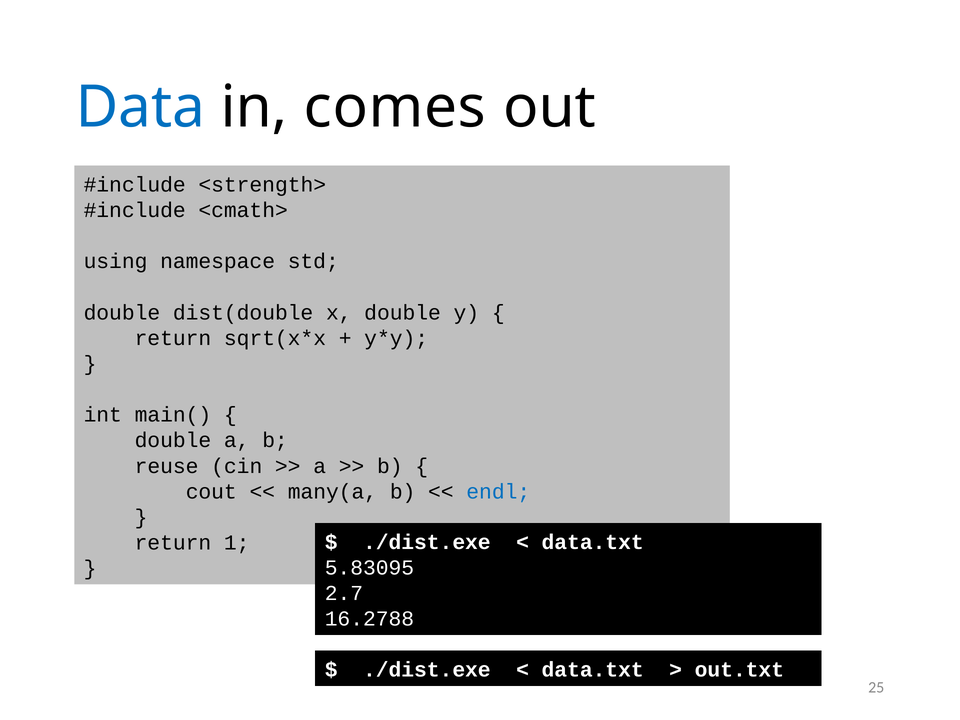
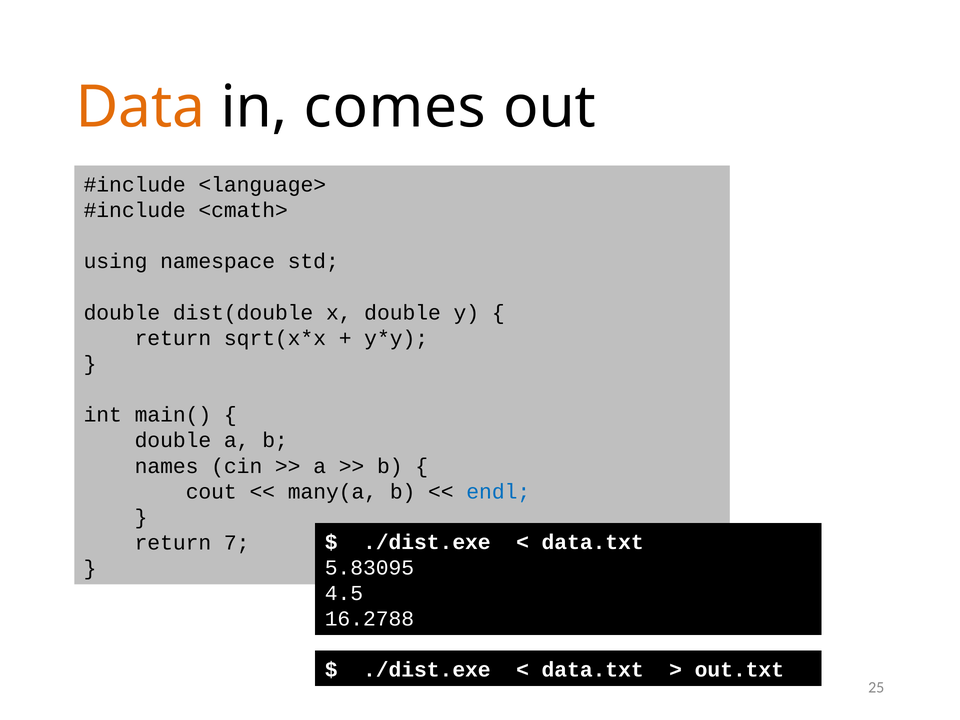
Data colour: blue -> orange (140, 108)
<strength>: <strength> -> <language> (262, 185)
reuse: reuse -> names (167, 466)
1: 1 -> 7 (237, 543)
2.7: 2.7 -> 4.5 (344, 593)
